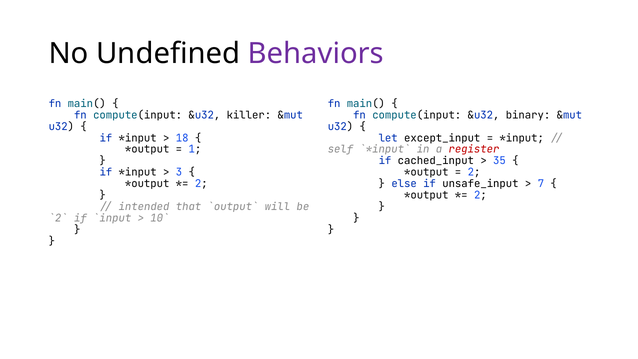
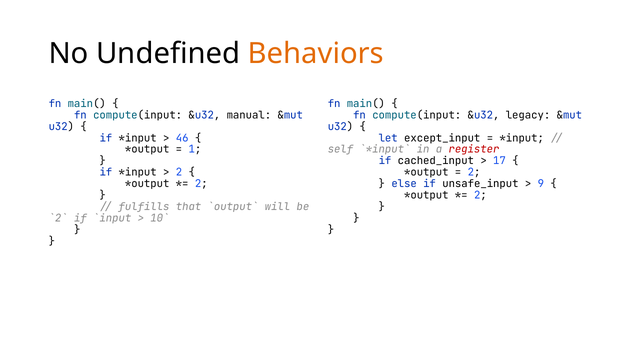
Behaviors colour: purple -> orange (316, 54)
killer: killer -> manual (249, 115)
binary: binary -> legacy (528, 115)
18: 18 -> 46 (182, 138)
35: 35 -> 17 (499, 161)
3: 3 -> 2 (179, 172)
7: 7 -> 9 (541, 184)
intended: intended -> fulfills (144, 207)
